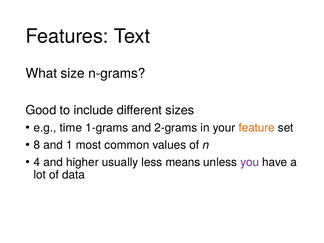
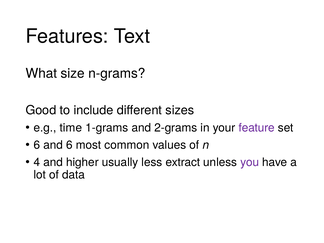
feature colour: orange -> purple (257, 128)
8: 8 -> 6 (37, 145)
and 1: 1 -> 6 (69, 145)
means: means -> extract (183, 162)
